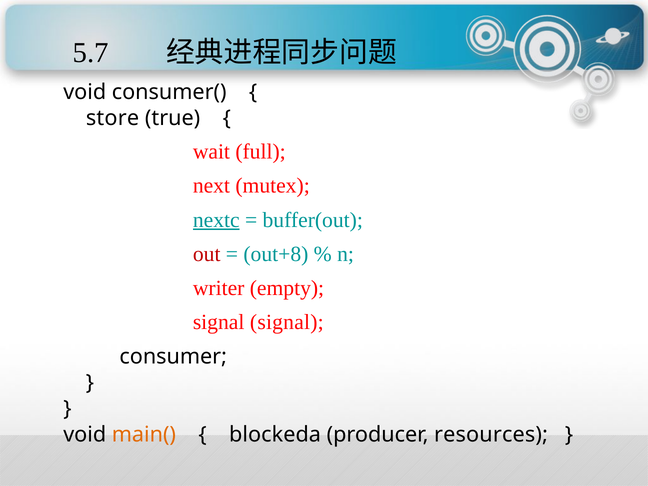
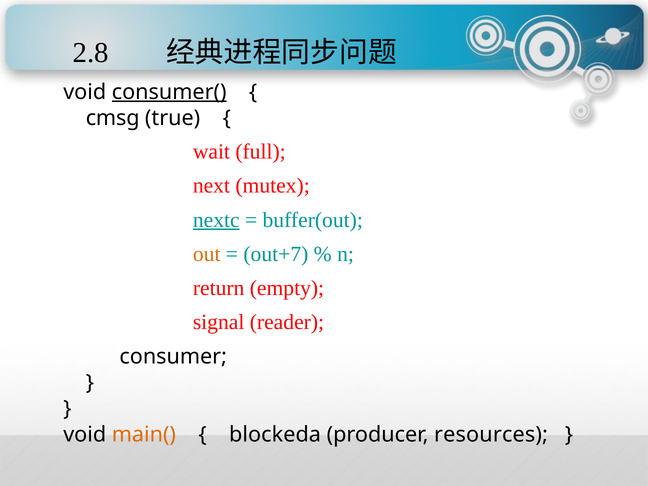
5.7: 5.7 -> 2.8 (91, 53)
consumer( underline: none -> present (169, 92)
store: store -> cmsg (113, 118)
out colour: red -> orange (207, 254)
out+8: out+8 -> out+7 (276, 254)
writer: writer -> return (219, 288)
signal signal: signal -> reader (287, 322)
